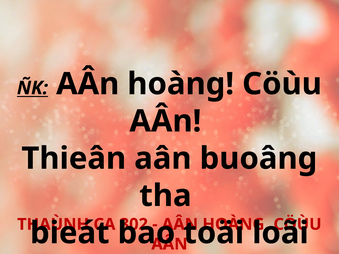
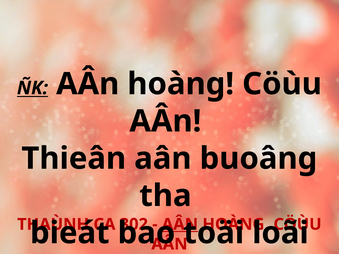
AÂN underline: none -> present (180, 225)
